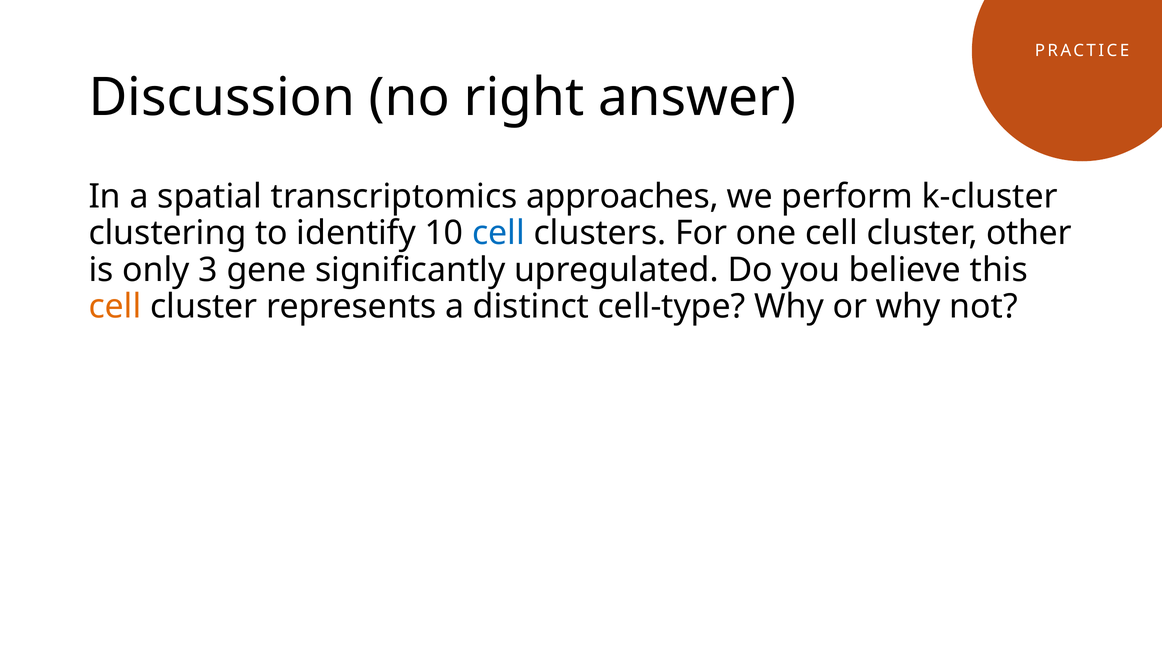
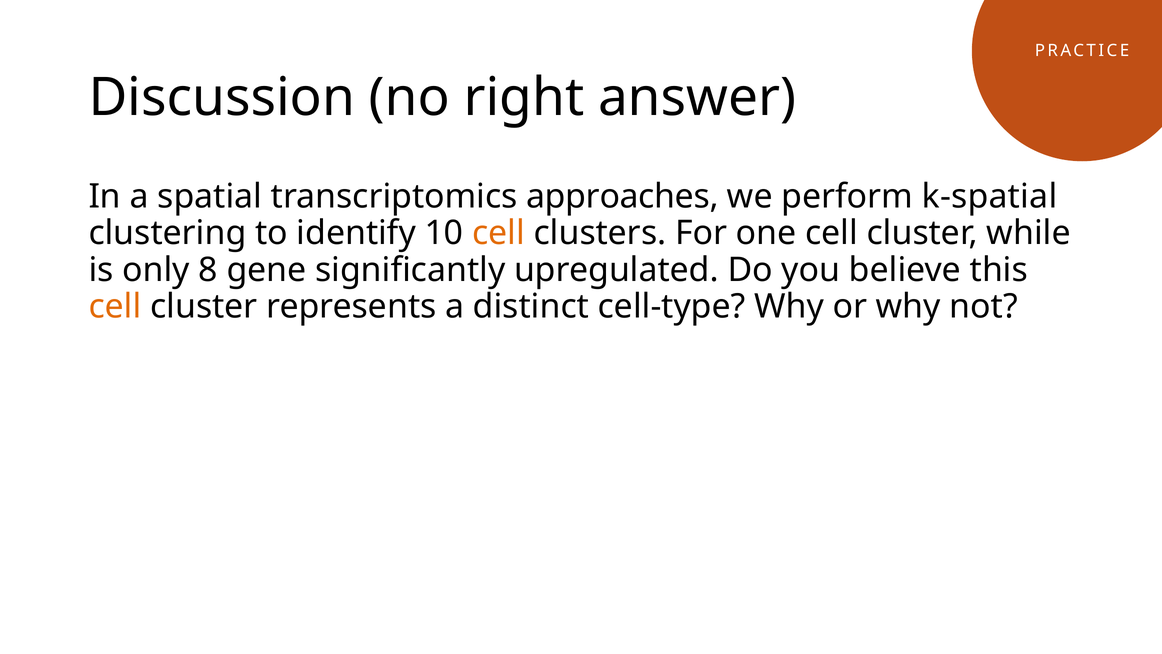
k-cluster: k-cluster -> k-spatial (990, 196)
cell colour: blue -> orange (499, 233)
other: other -> while (1029, 233)
3: 3 -> 8 (208, 270)
